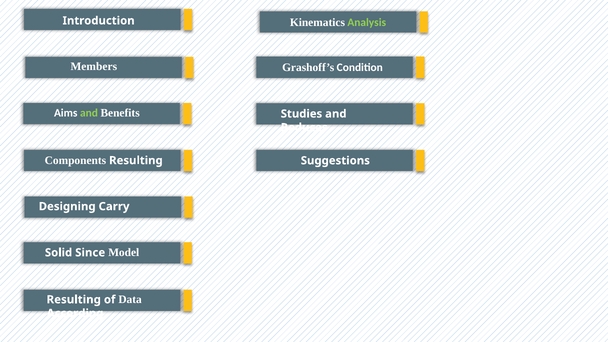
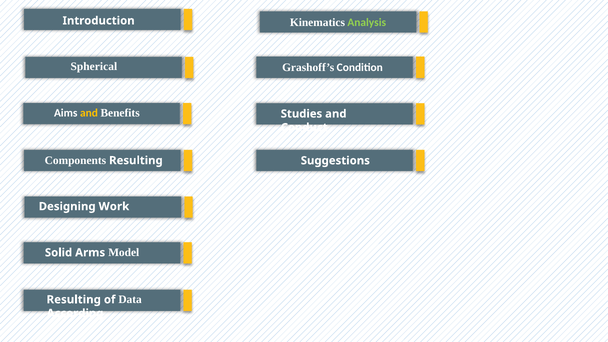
Members: Members -> Spherical (94, 66)
and colour: light green -> yellow (89, 113)
Reduces: Reduces -> Conduct (304, 127)
Carry: Carry -> Work (114, 206)
Since: Since -> Arms (90, 253)
